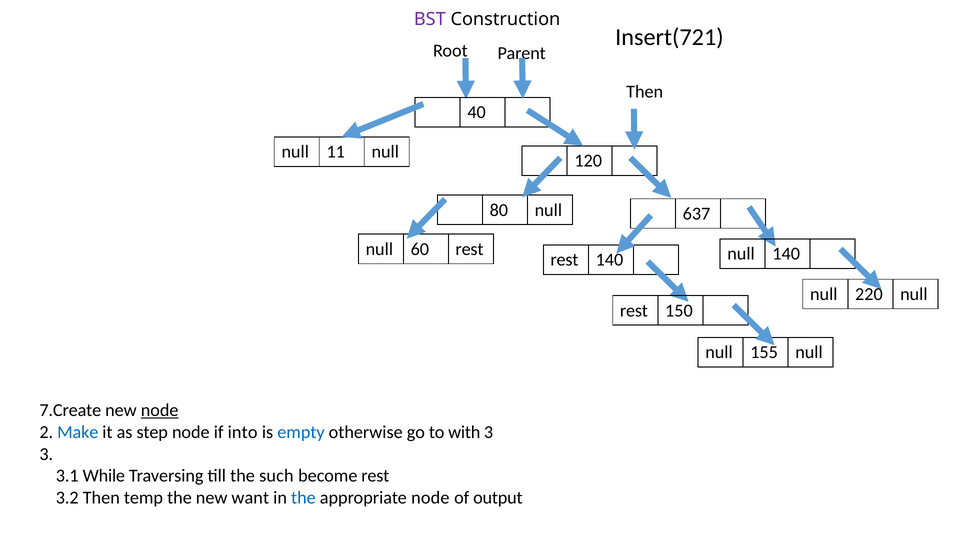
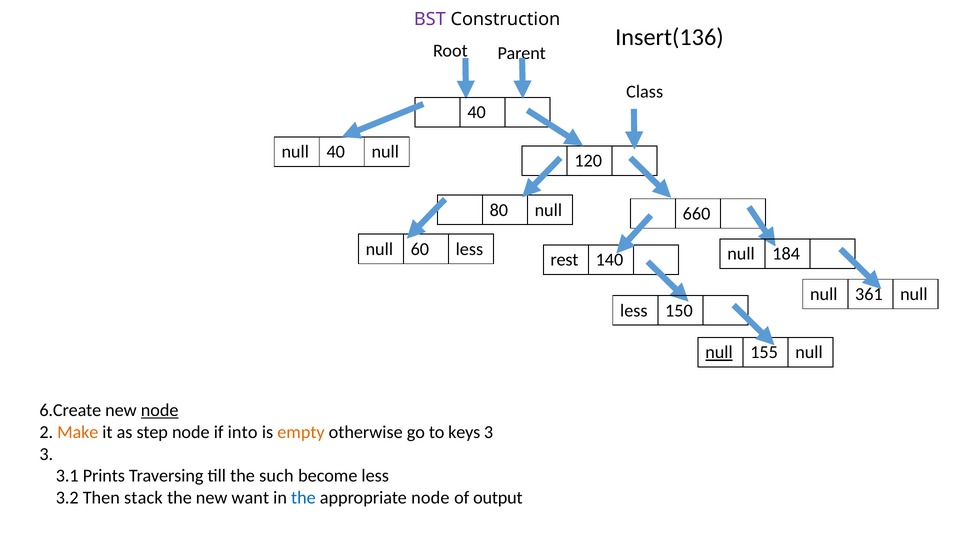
Insert(721: Insert(721 -> Insert(136 (669, 37)
Then: Then -> Class (645, 92)
null 11: 11 -> 40 (336, 152)
637: 637 -> 660 (697, 214)
60 rest: rest -> less (469, 249)
null 140: 140 -> 184 (786, 254)
220: 220 -> 361 (869, 294)
rest: rest -> less (634, 310)
null underline: none -> present (719, 352)
7.Create: 7.Create -> 6.Create (70, 410)
Make colour: blue -> orange (78, 432)
empty colour: blue -> orange (301, 432)
with: with -> keys (464, 432)
While: While -> Prints (104, 476)
become rest: rest -> less (375, 476)
temp: temp -> stack (143, 497)
